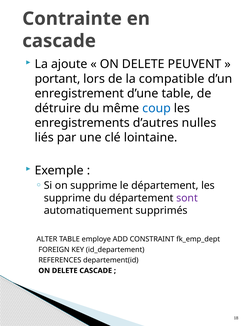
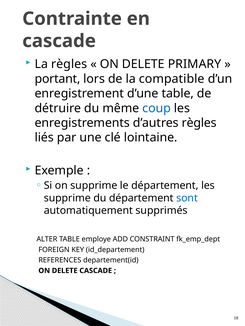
La ajoute: ajoute -> règles (69, 64)
PEUVENT: PEUVENT -> PRIMARY (195, 64)
d’autres nulles: nulles -> règles (199, 123)
sont colour: purple -> blue (187, 198)
